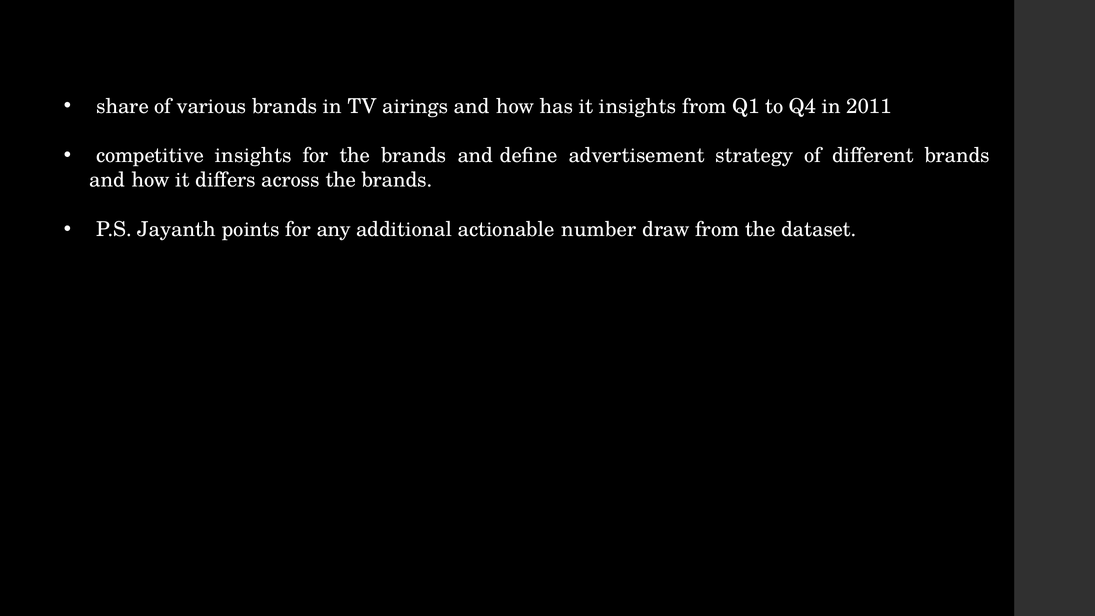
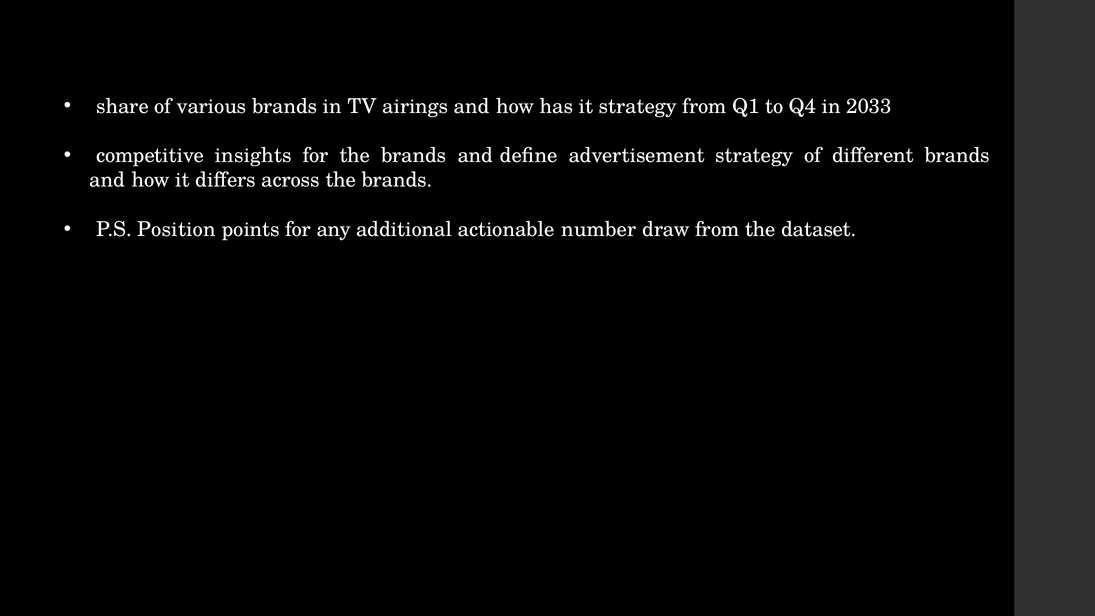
it insights: insights -> strategy (638, 106)
2011: 2011 -> 2033 (869, 106)
Jayanth: Jayanth -> Position (177, 229)
